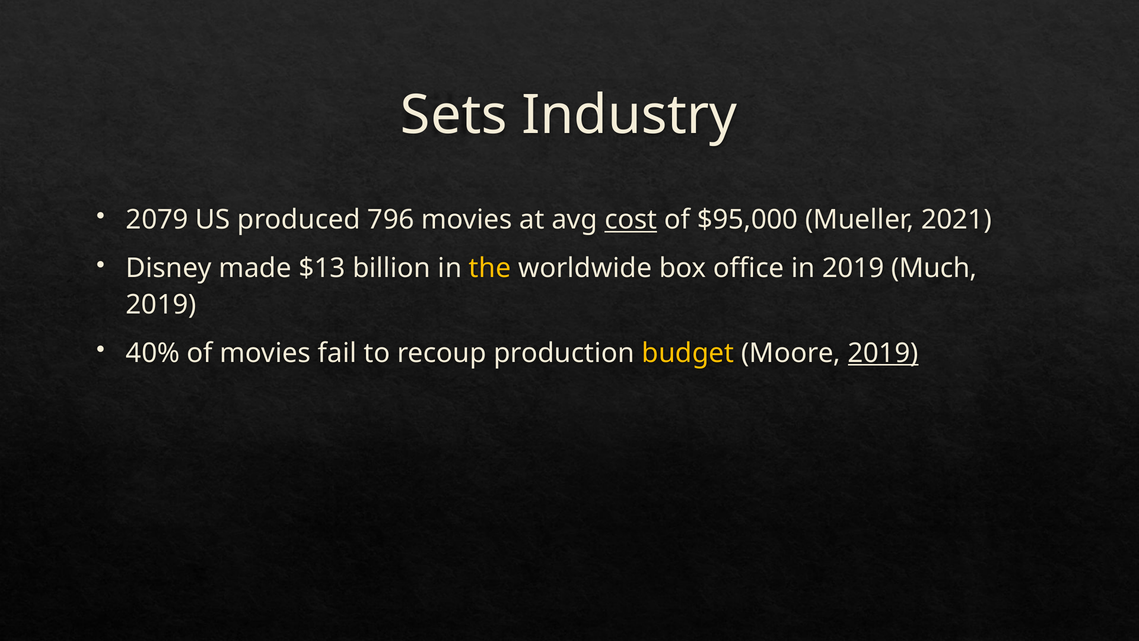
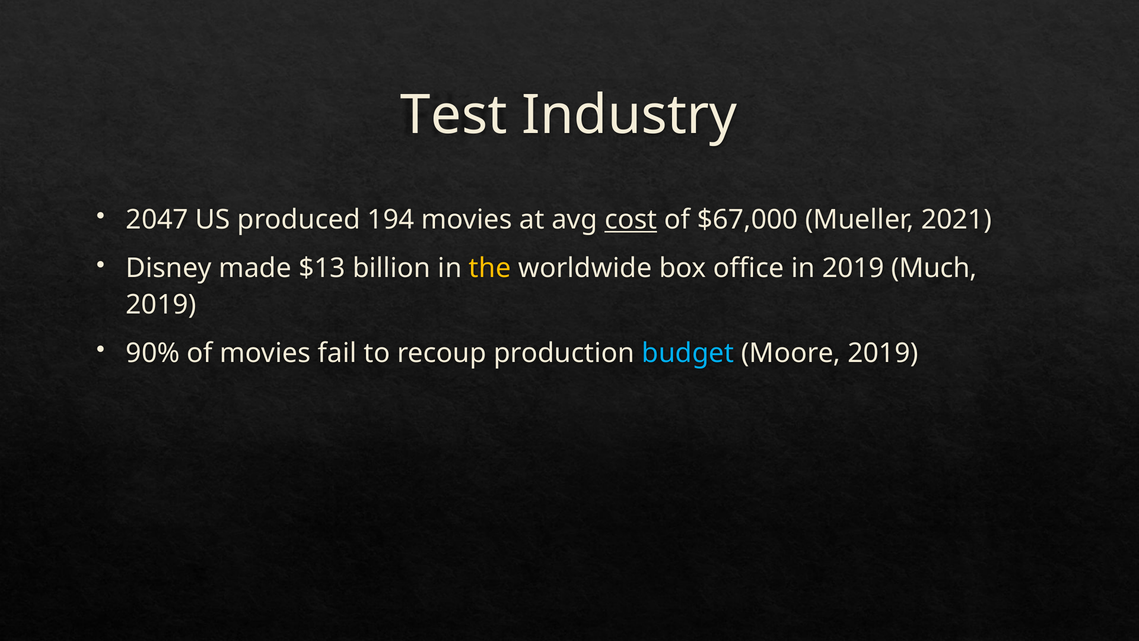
Sets: Sets -> Test (454, 115)
2079: 2079 -> 2047 (157, 220)
796: 796 -> 194 (391, 220)
$95,000: $95,000 -> $67,000 (748, 220)
40%: 40% -> 90% (153, 353)
budget colour: yellow -> light blue (688, 353)
2019 underline: present -> none (883, 353)
